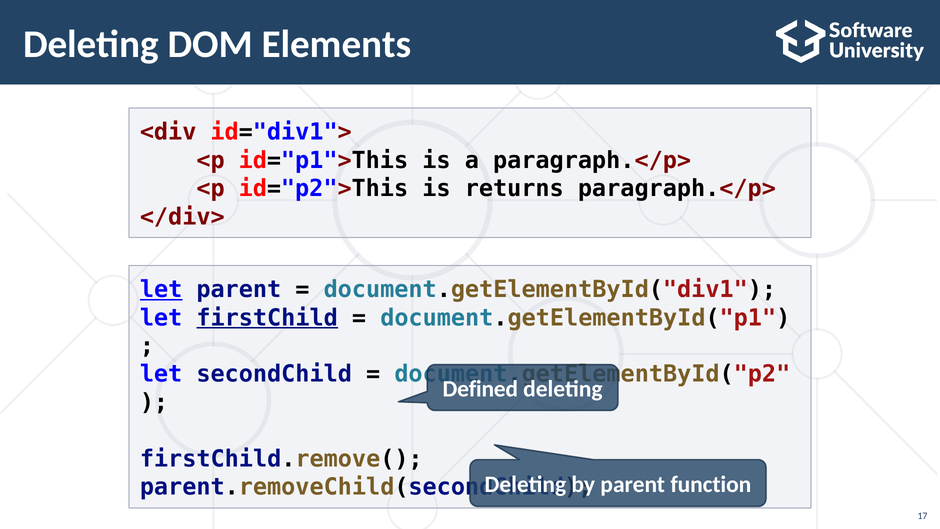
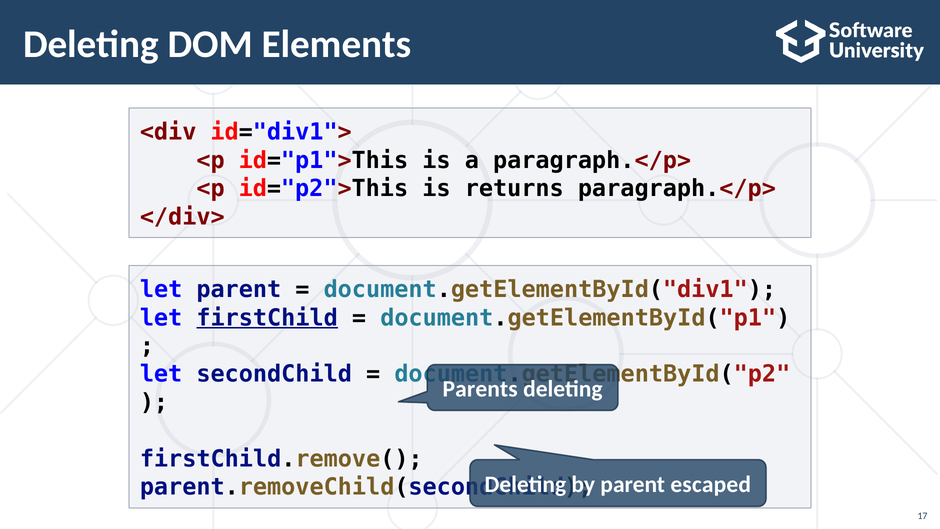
let underline: present -> none (161, 289)
Defined: Defined -> Parents (480, 389)
function: function -> escaped (711, 484)
